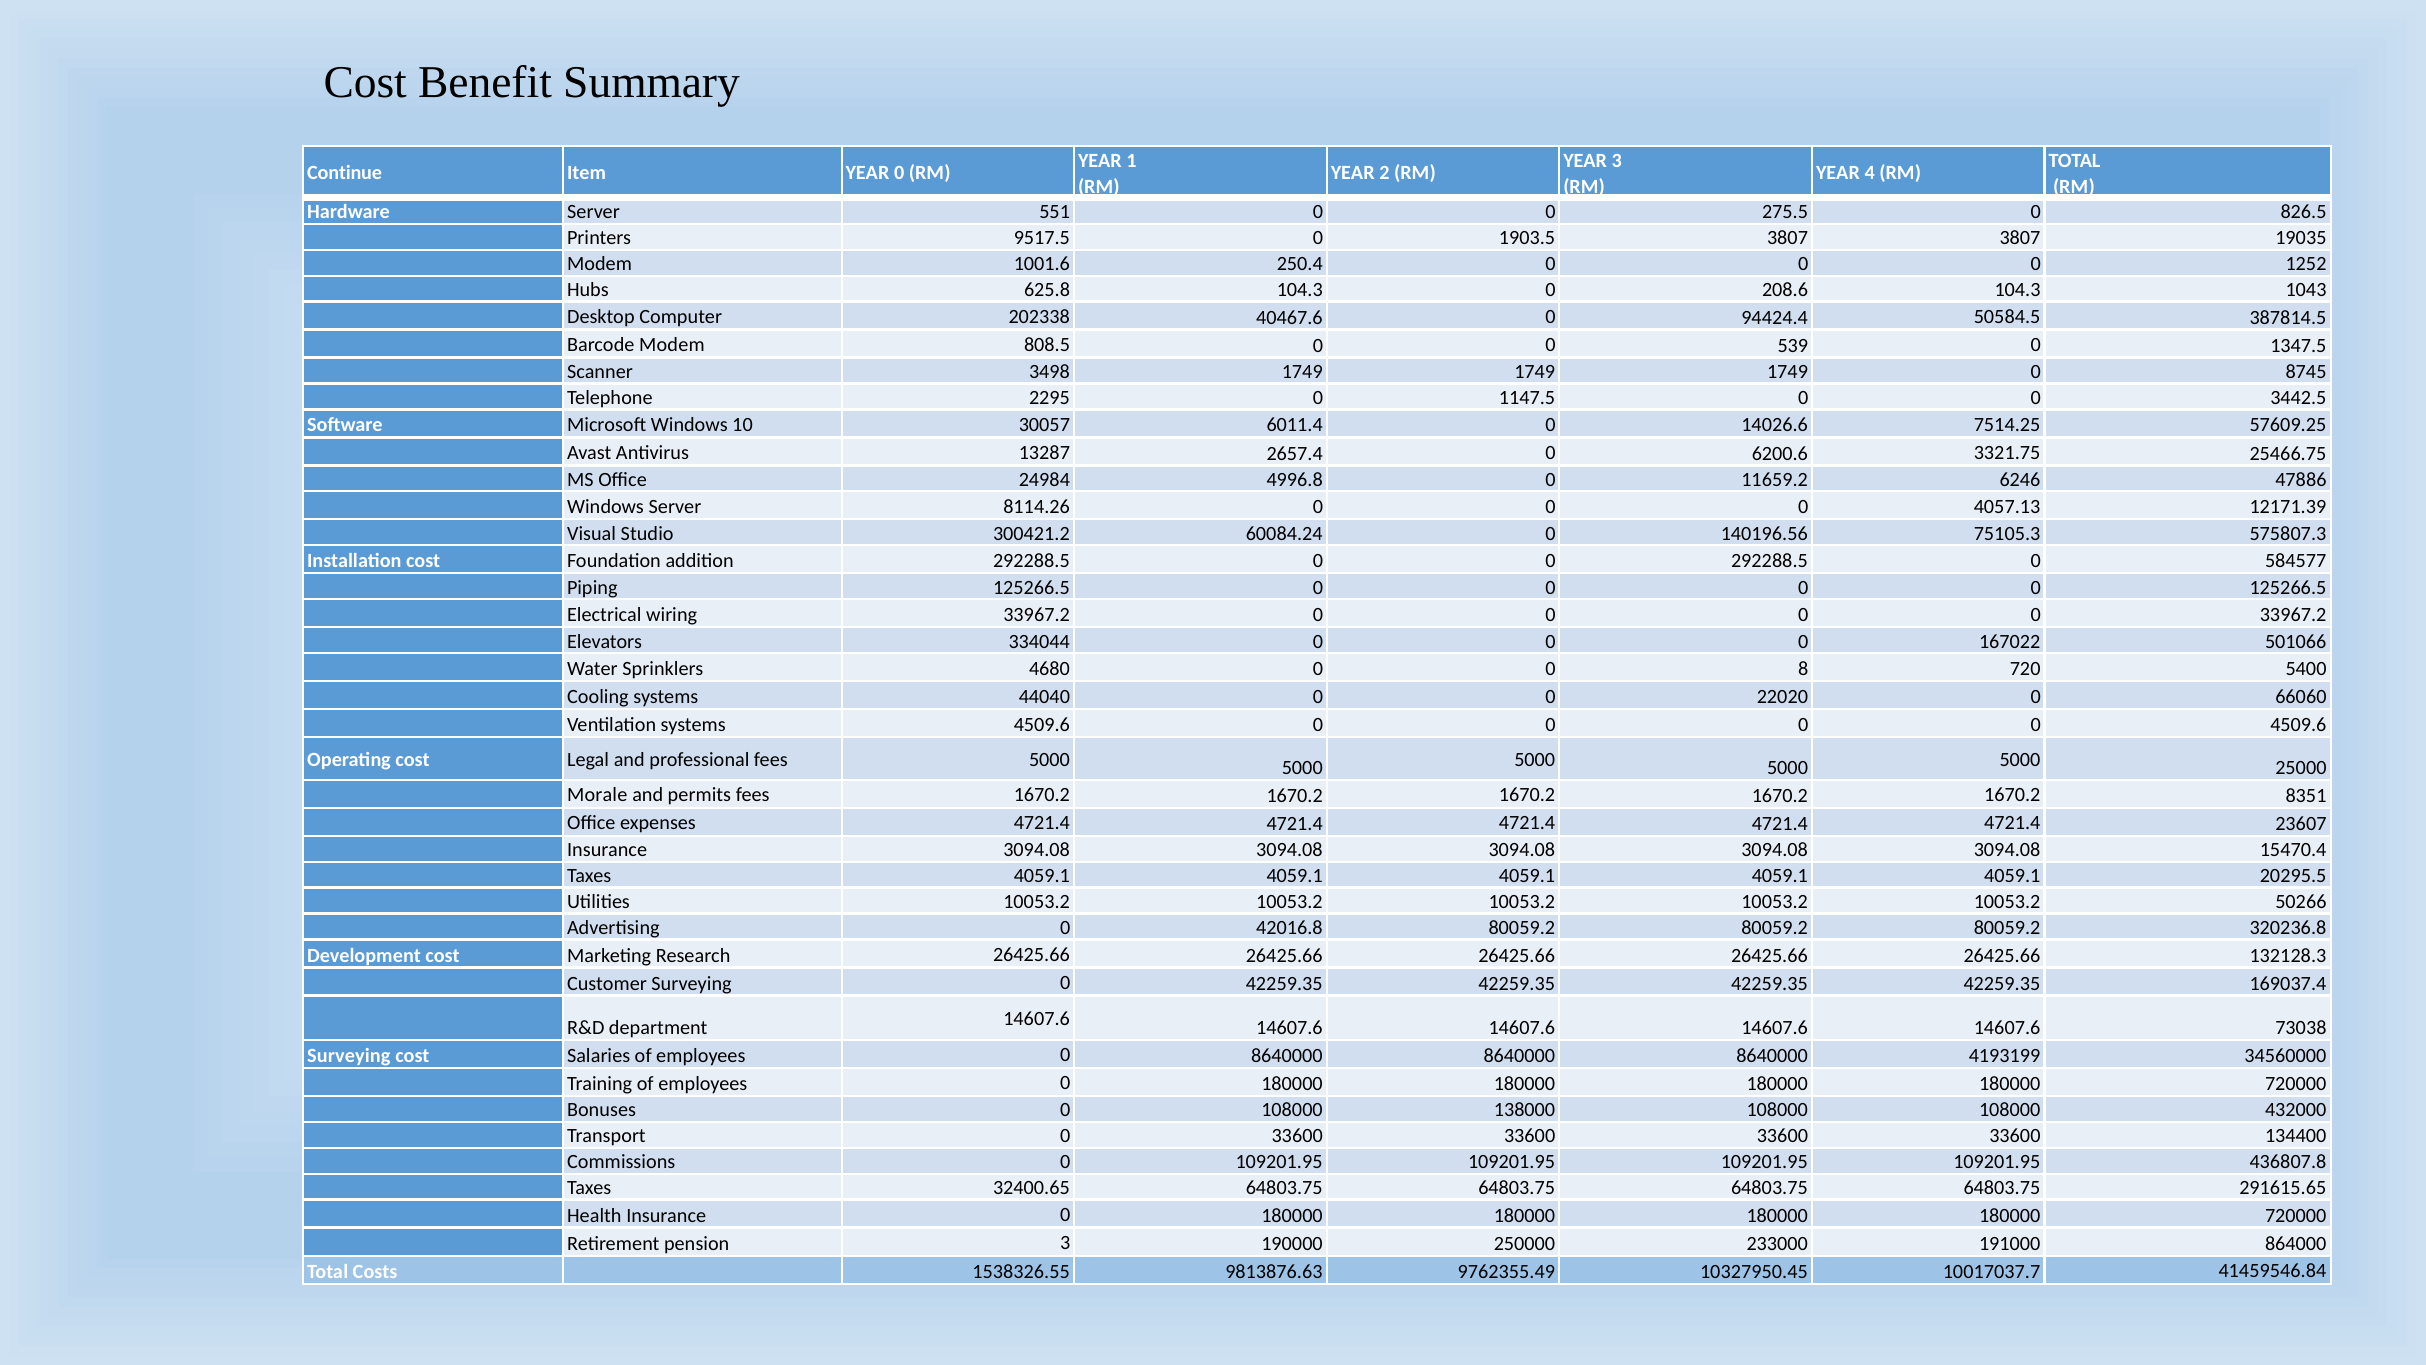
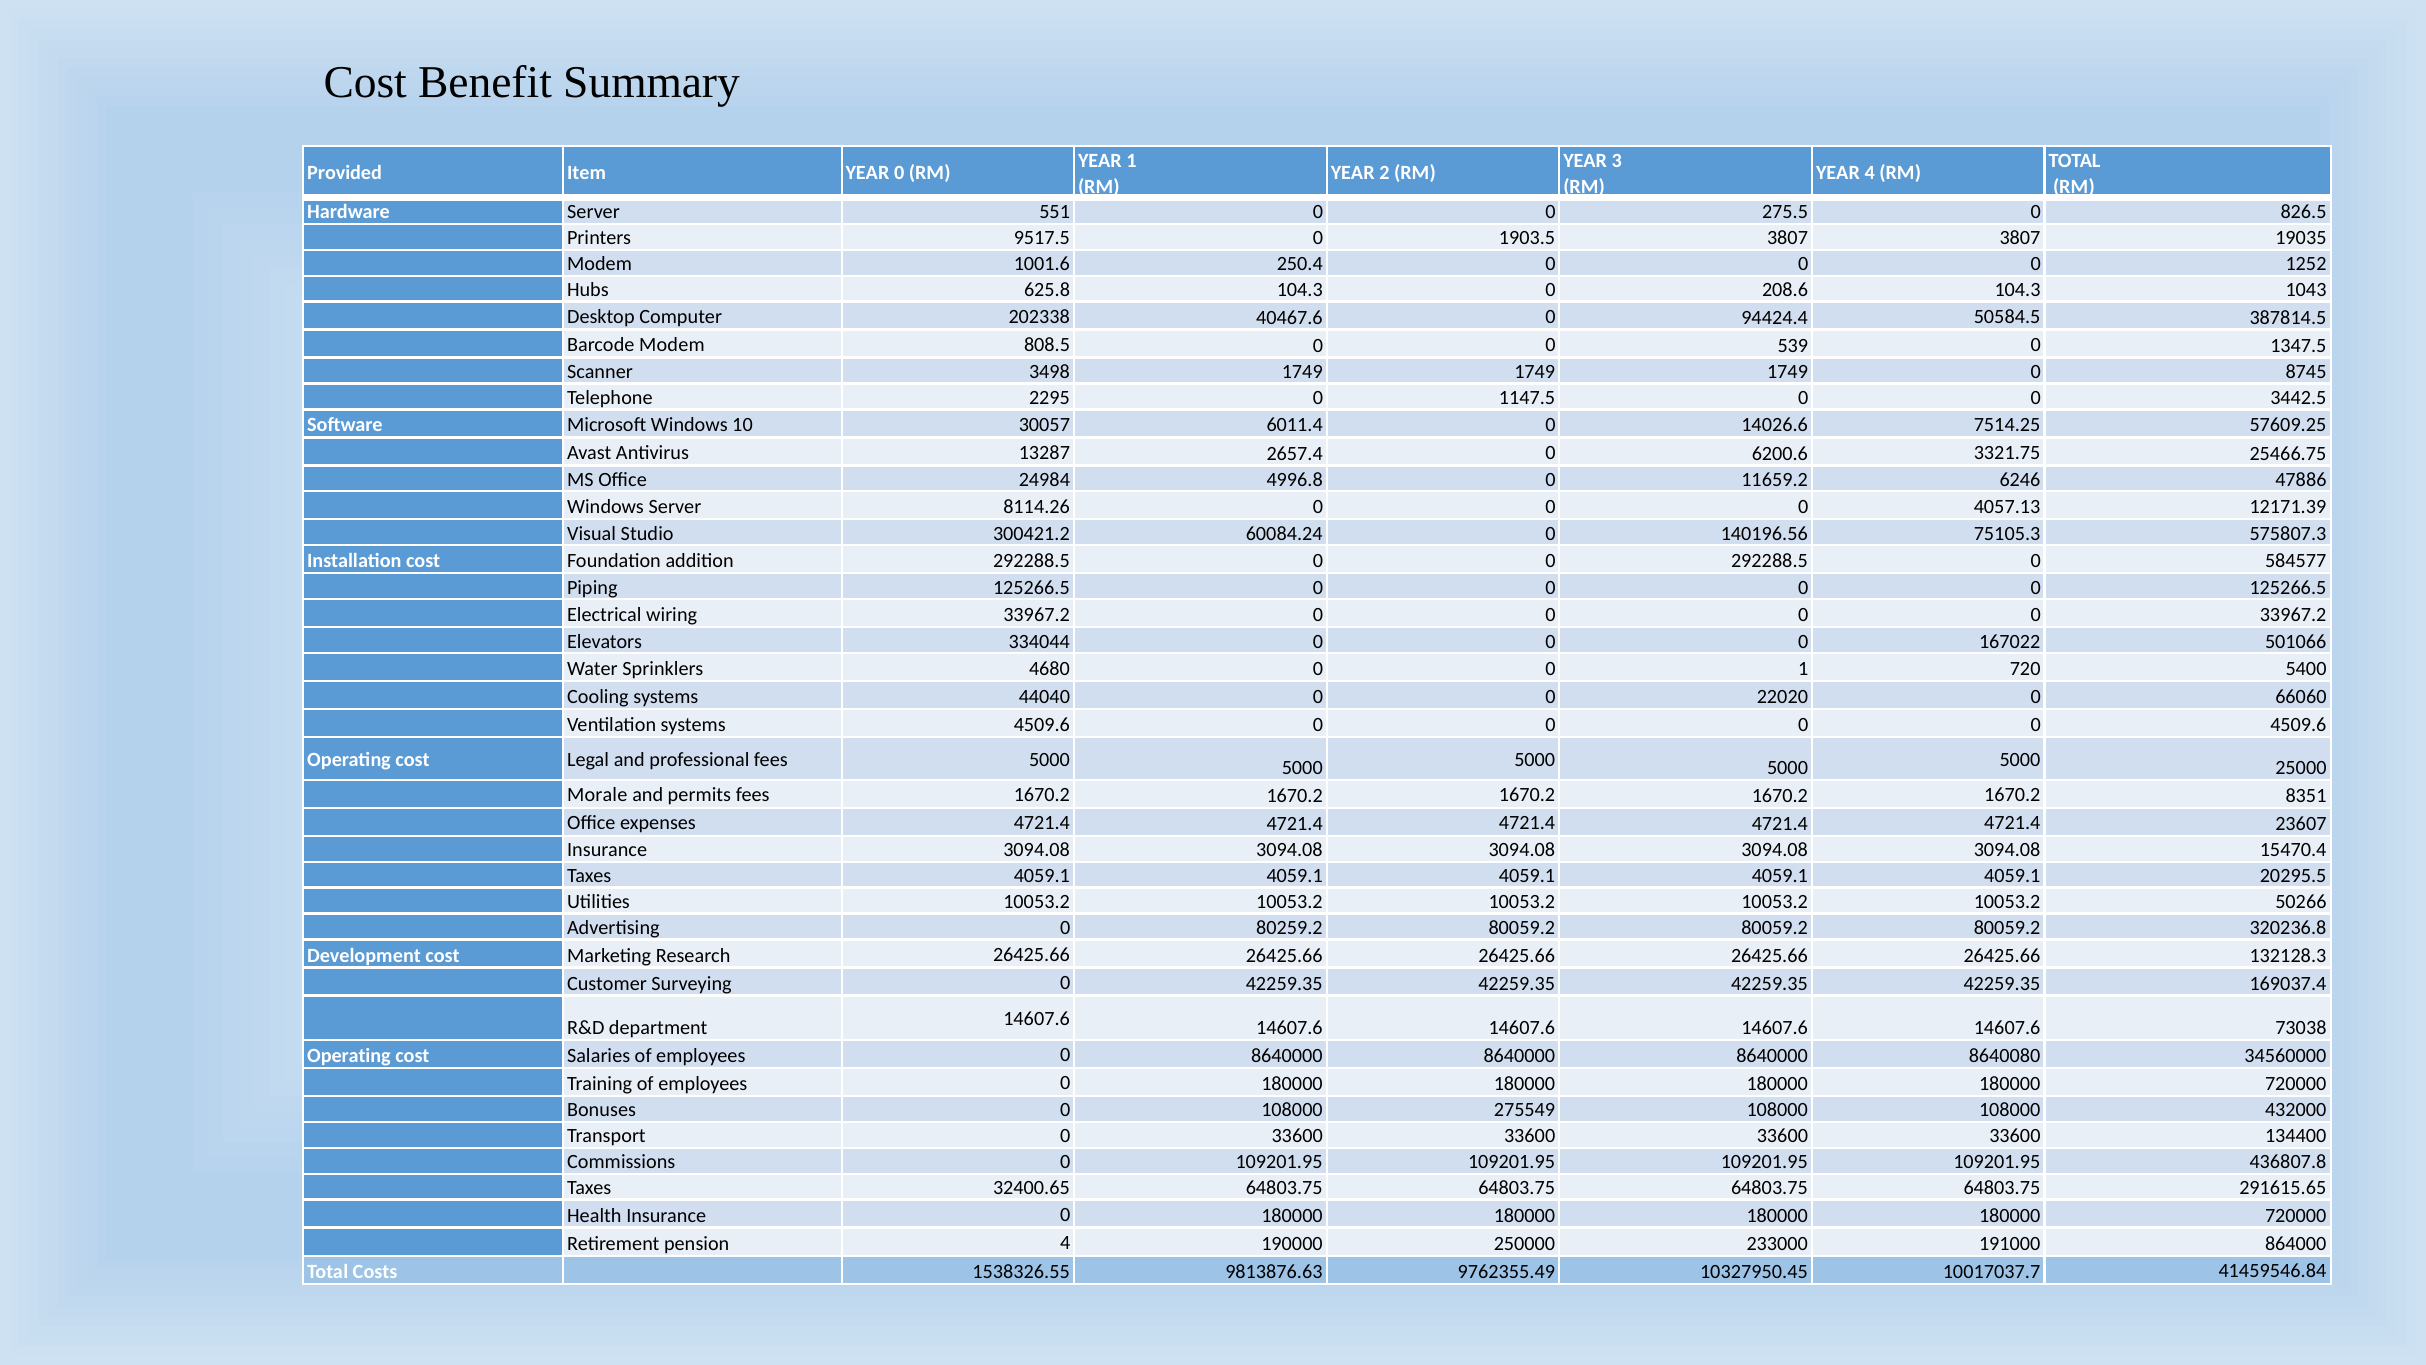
Continue: Continue -> Provided (345, 173)
0 8: 8 -> 1 (1803, 669)
42016.8: 42016.8 -> 80259.2 (1289, 928)
Surveying: Surveying -> Operating (349, 1055)
4193199: 4193199 -> 8640080 (2005, 1055)
138000: 138000 -> 275549 (1524, 1110)
pension 3: 3 -> 4 (1065, 1242)
